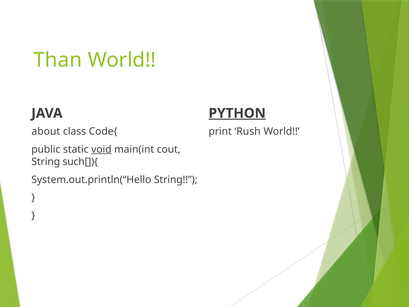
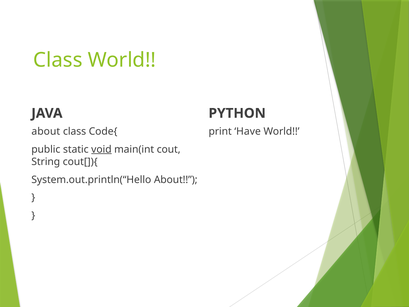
Than: Than -> Class (58, 60)
PYTHON underline: present -> none (237, 113)
Rush: Rush -> Have (248, 131)
such[]){: such[]){ -> cout[]){ (80, 162)
System.out.println(“Hello String: String -> About (176, 180)
